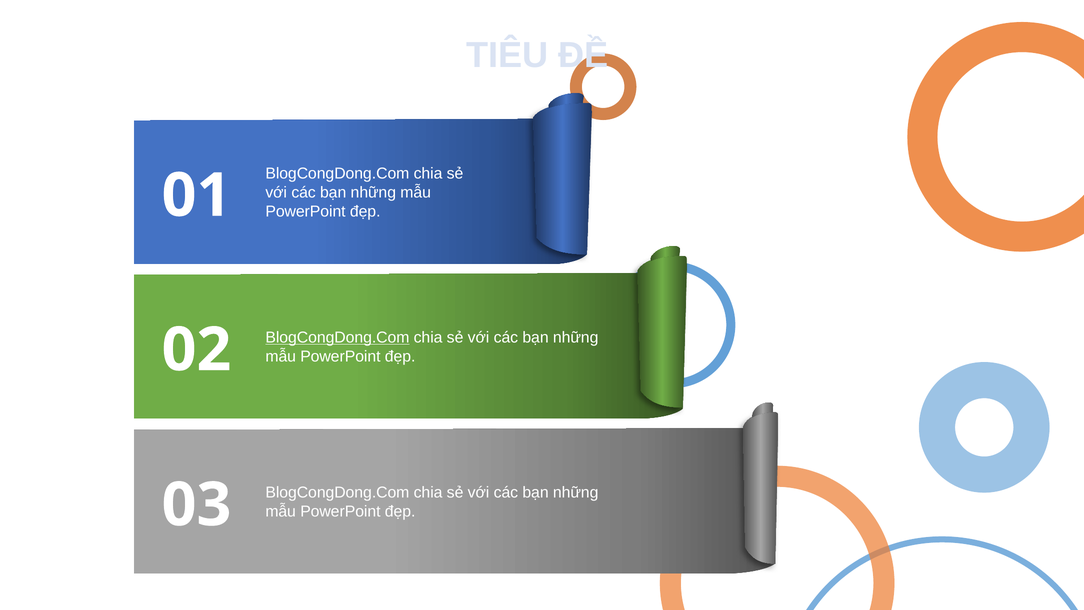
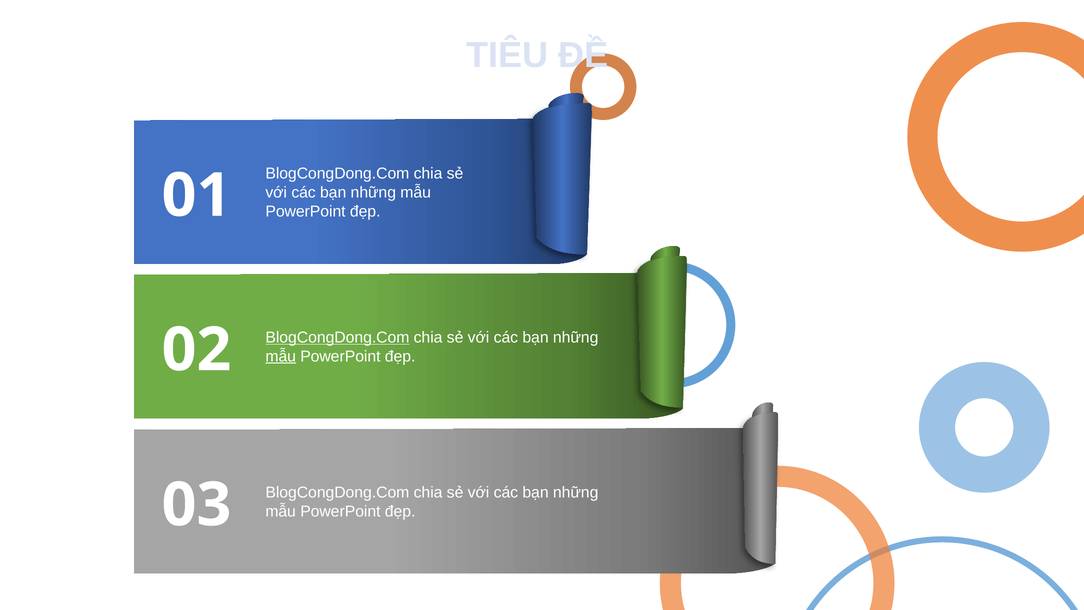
mẫu underline: none -> present (281, 356)
